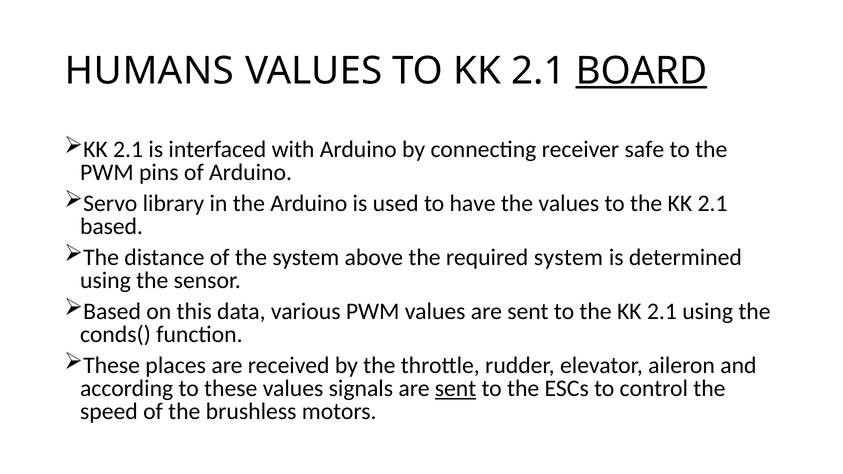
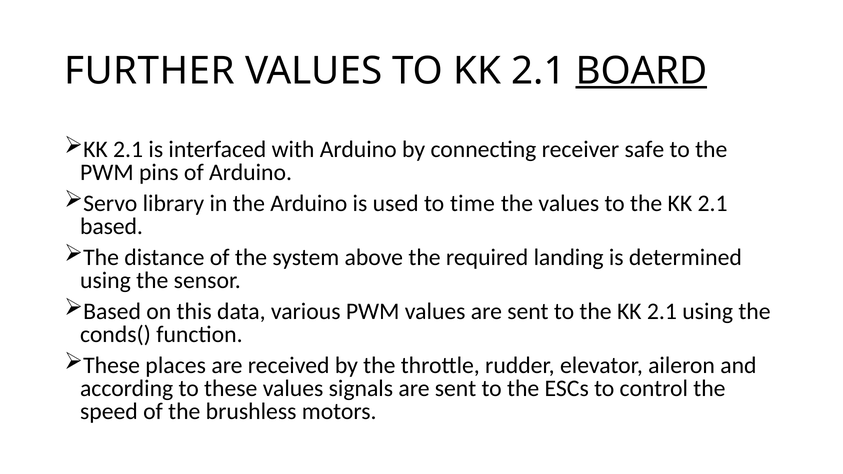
HUMANS: HUMANS -> FURTHER (149, 71)
have: have -> time (472, 203)
required system: system -> landing (569, 258)
sent underline: present -> none (456, 389)
